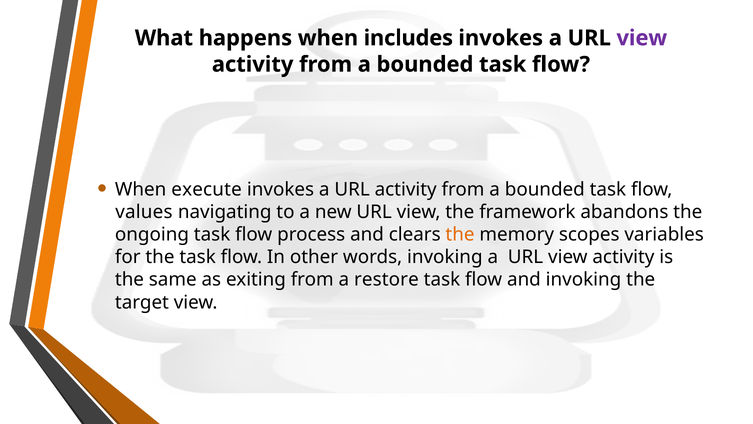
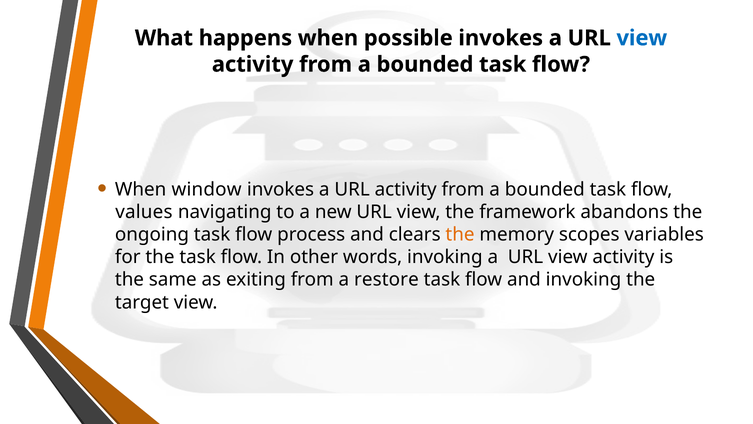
includes: includes -> possible (408, 38)
view colour: purple -> blue (642, 38)
execute: execute -> window (207, 189)
